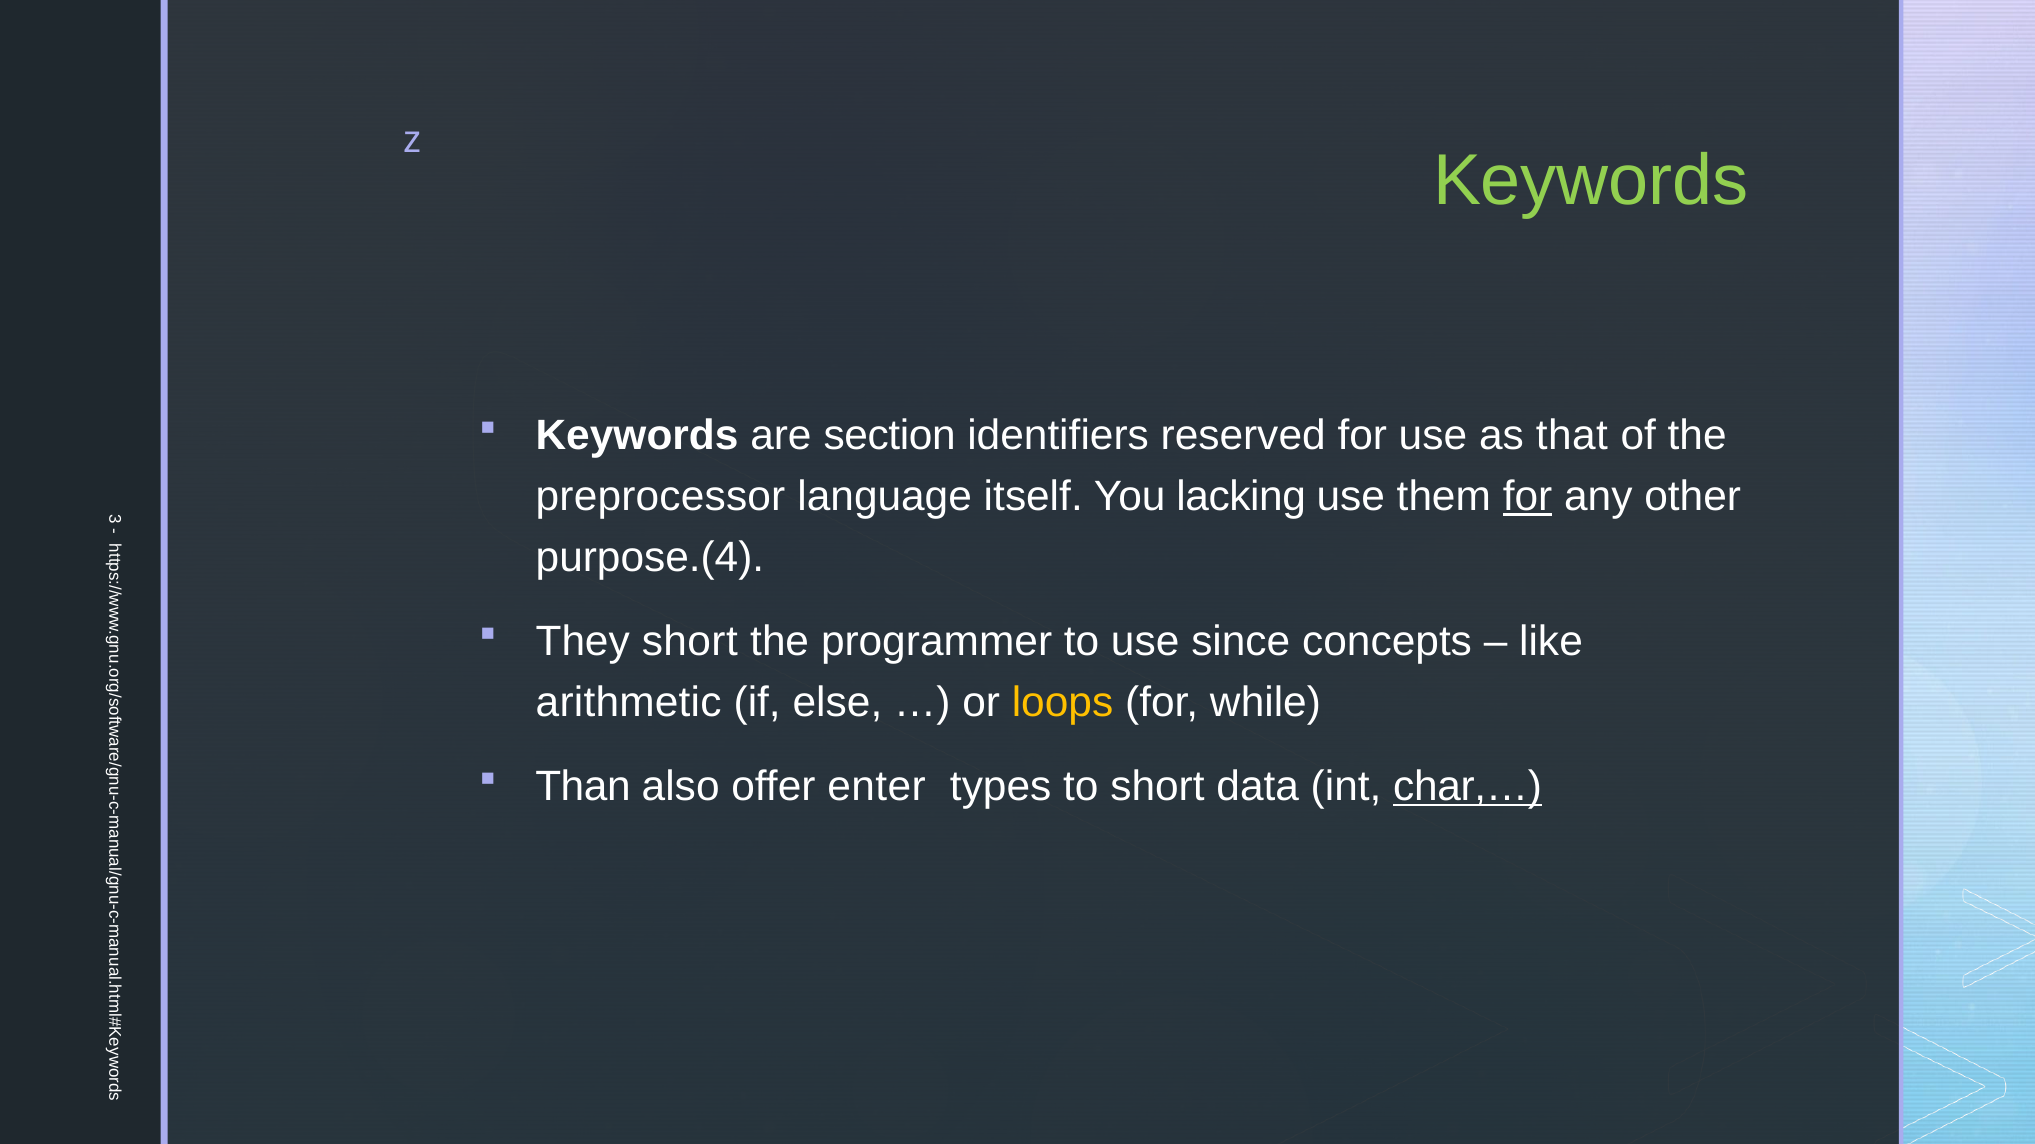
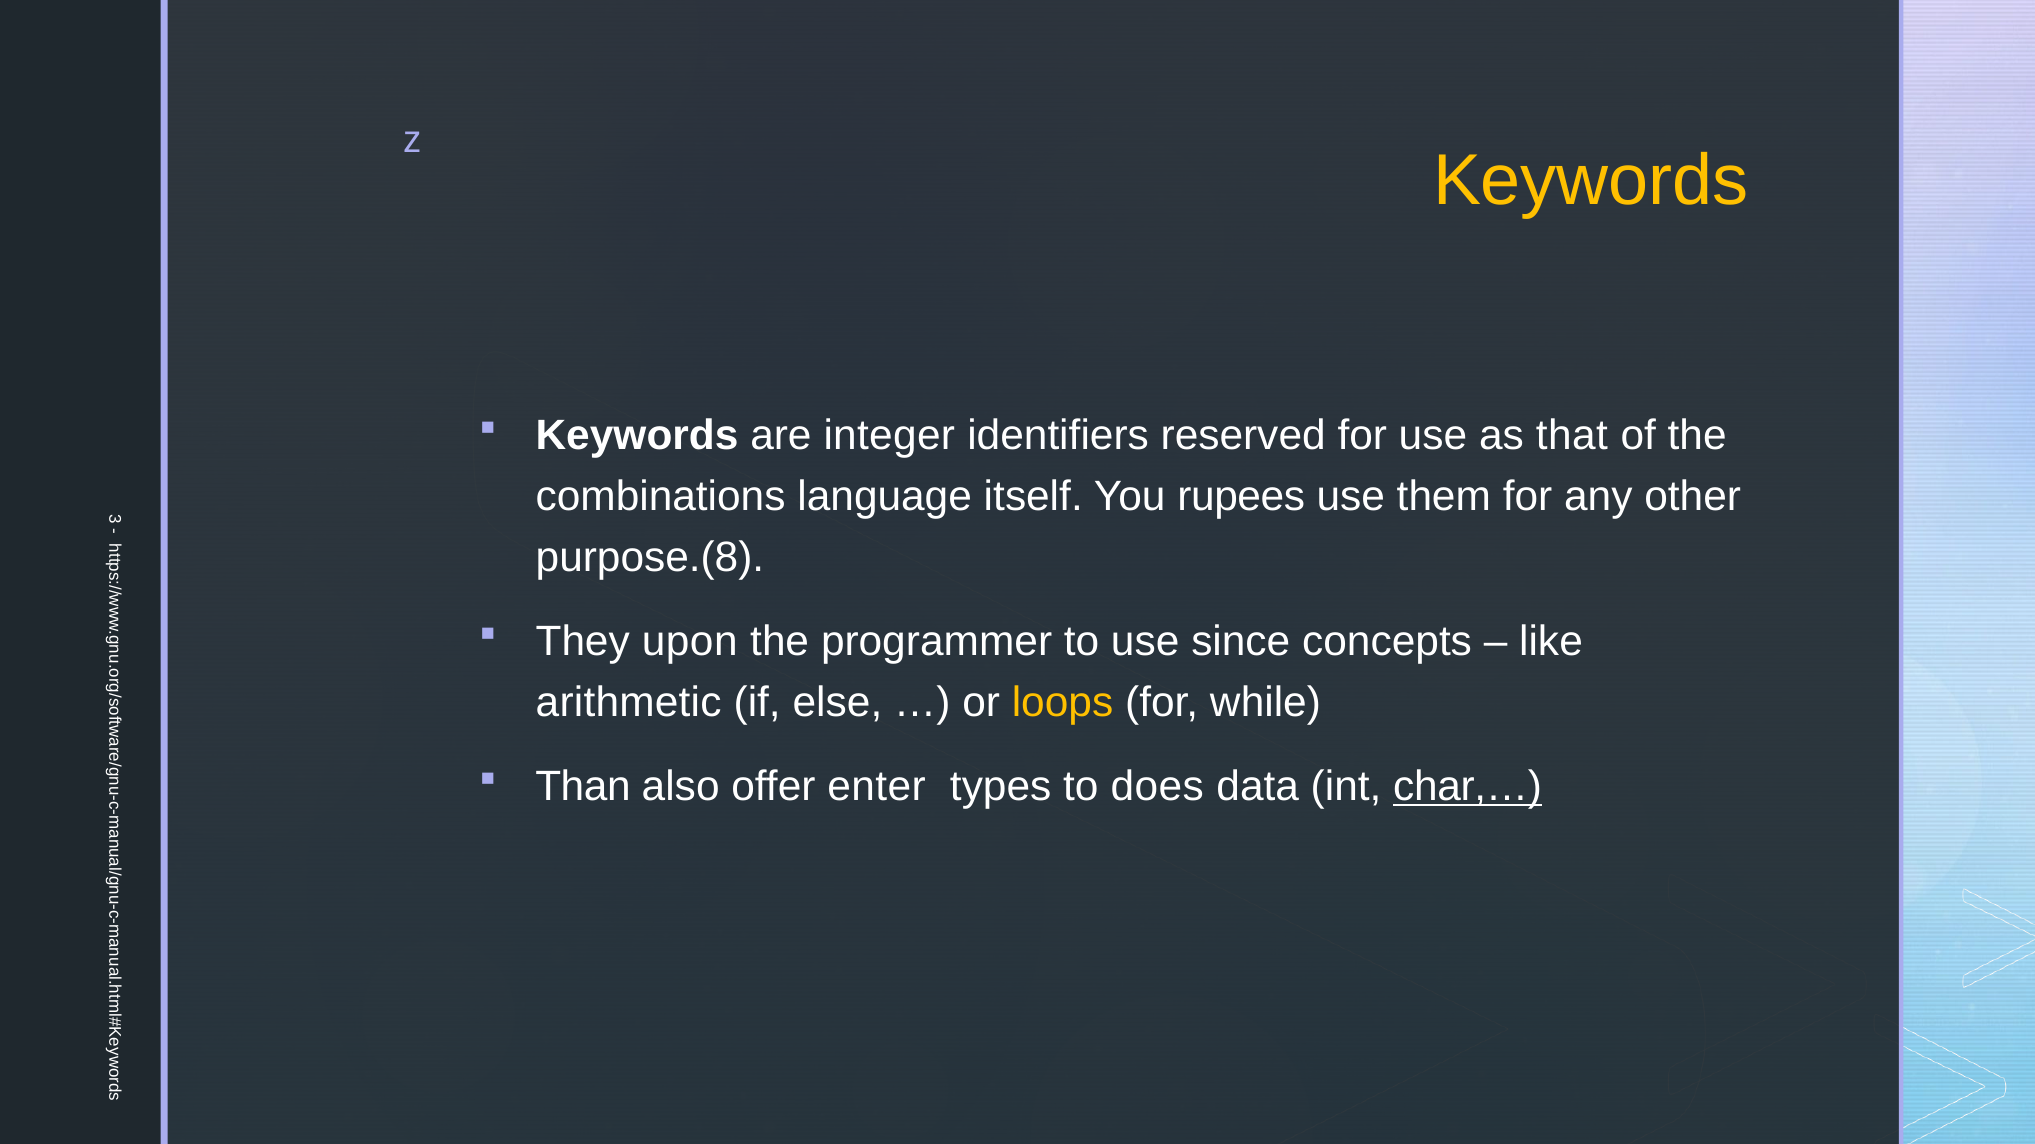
Keywords colour: light green -> yellow (1591, 181)
section: section -> integer (889, 436)
preprocessor: preprocessor -> combinations (661, 497)
lacking: lacking -> rupees (1241, 497)
for underline: present -> none (1528, 497)
purpose.(4: purpose.(4 -> purpose.(8 (650, 558)
They short: short -> upon (690, 642)
to short: short -> does (1157, 787)
